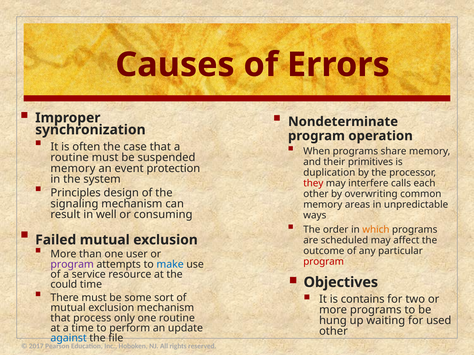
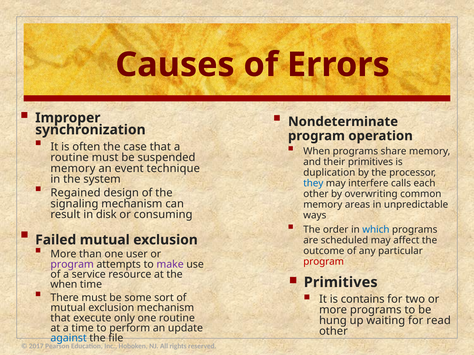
protection: protection -> technique (173, 169)
they colour: red -> blue (313, 184)
Principles: Principles -> Regained (76, 193)
well: well -> disk (106, 215)
which colour: orange -> blue (376, 230)
make colour: blue -> purple (170, 265)
Objectives: Objectives -> Primitives (341, 283)
could: could -> when (64, 285)
process: process -> execute (92, 318)
used: used -> read (439, 321)
